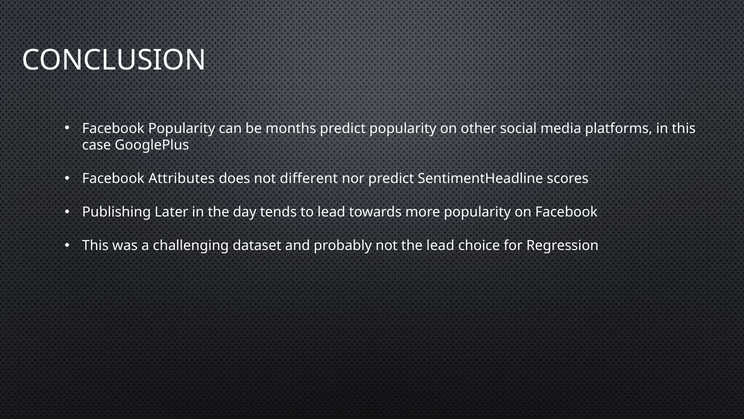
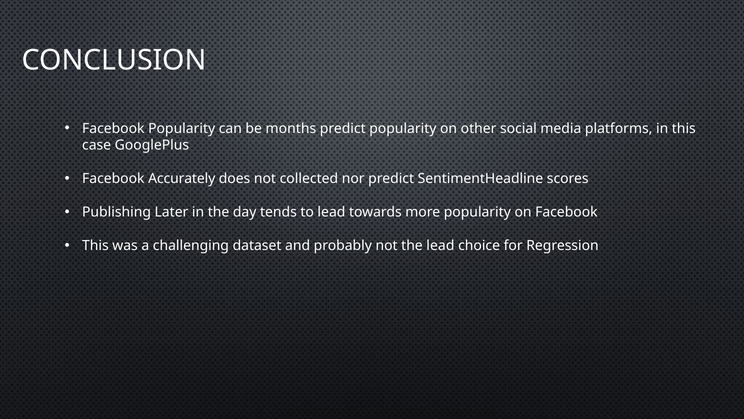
Attributes: Attributes -> Accurately (182, 179)
different: different -> collected (309, 179)
